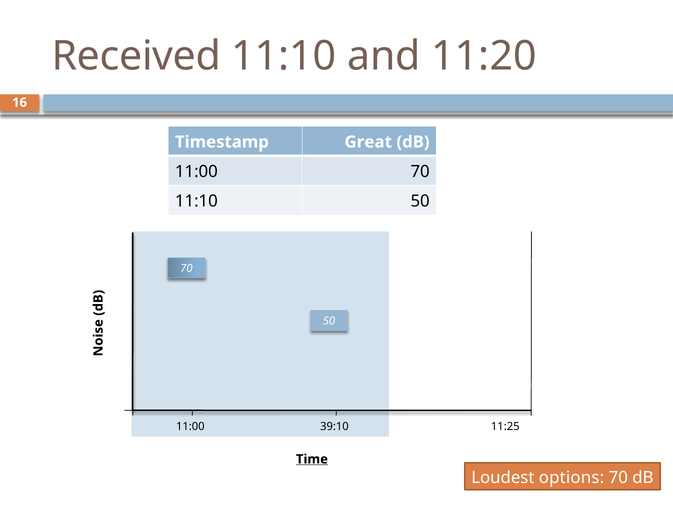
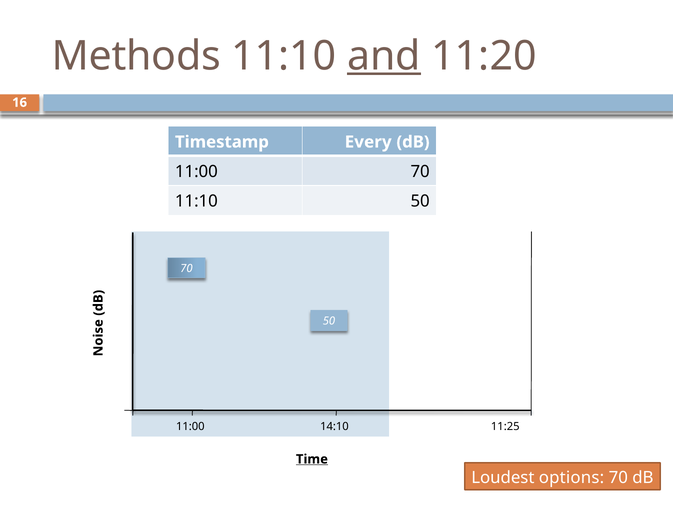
Received: Received -> Methods (136, 56)
and underline: none -> present (384, 56)
Great: Great -> Every (368, 142)
39:10: 39:10 -> 14:10 (334, 426)
